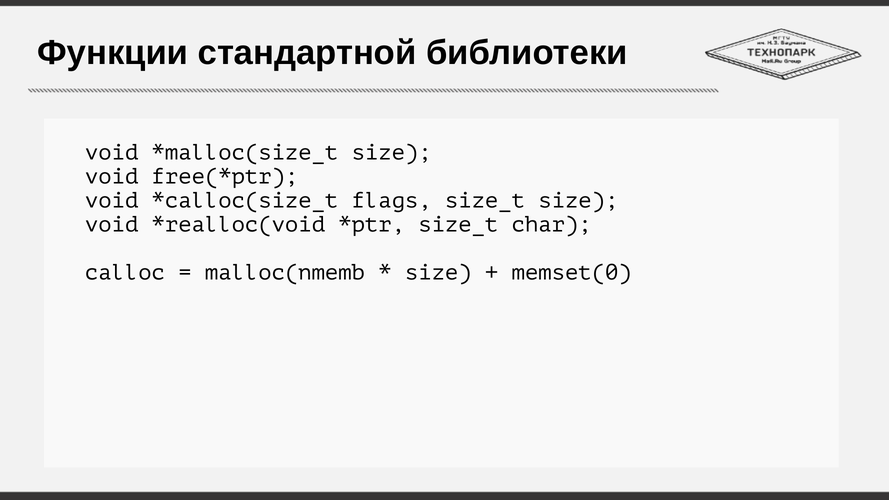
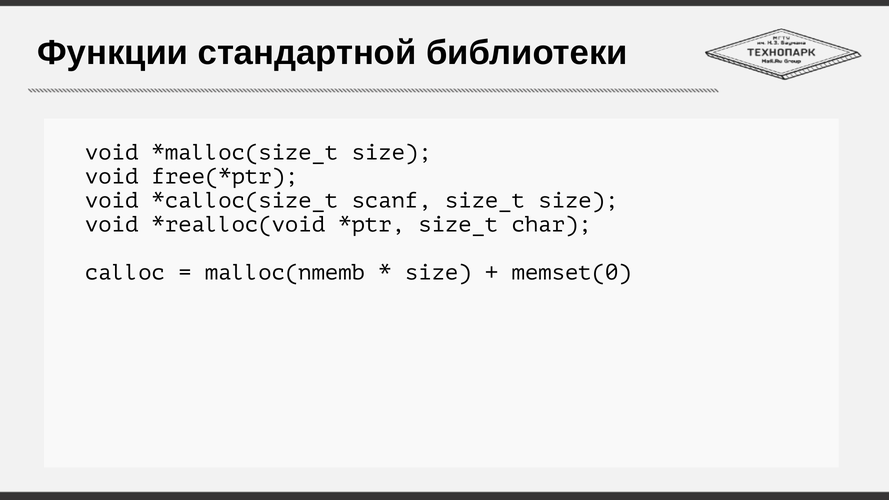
flags: flags -> scanf (392, 201)
